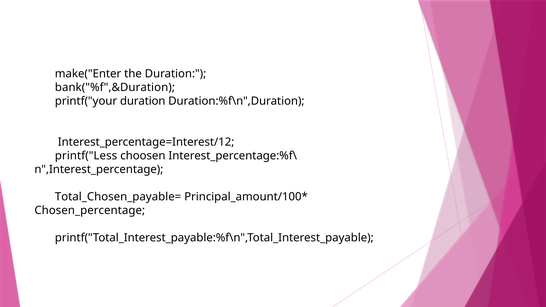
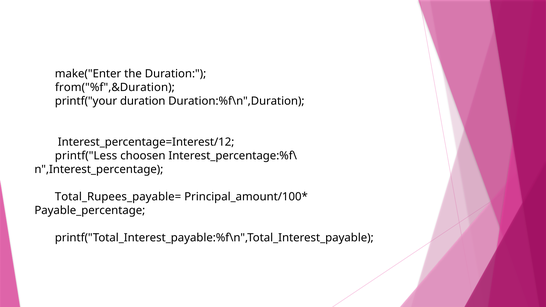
bank("%f",&Duration: bank("%f",&Duration -> from("%f",&Duration (115, 88)
Total_Chosen_payable=: Total_Chosen_payable= -> Total_Rupees_payable= (118, 197)
Chosen_percentage: Chosen_percentage -> Payable_percentage (90, 210)
